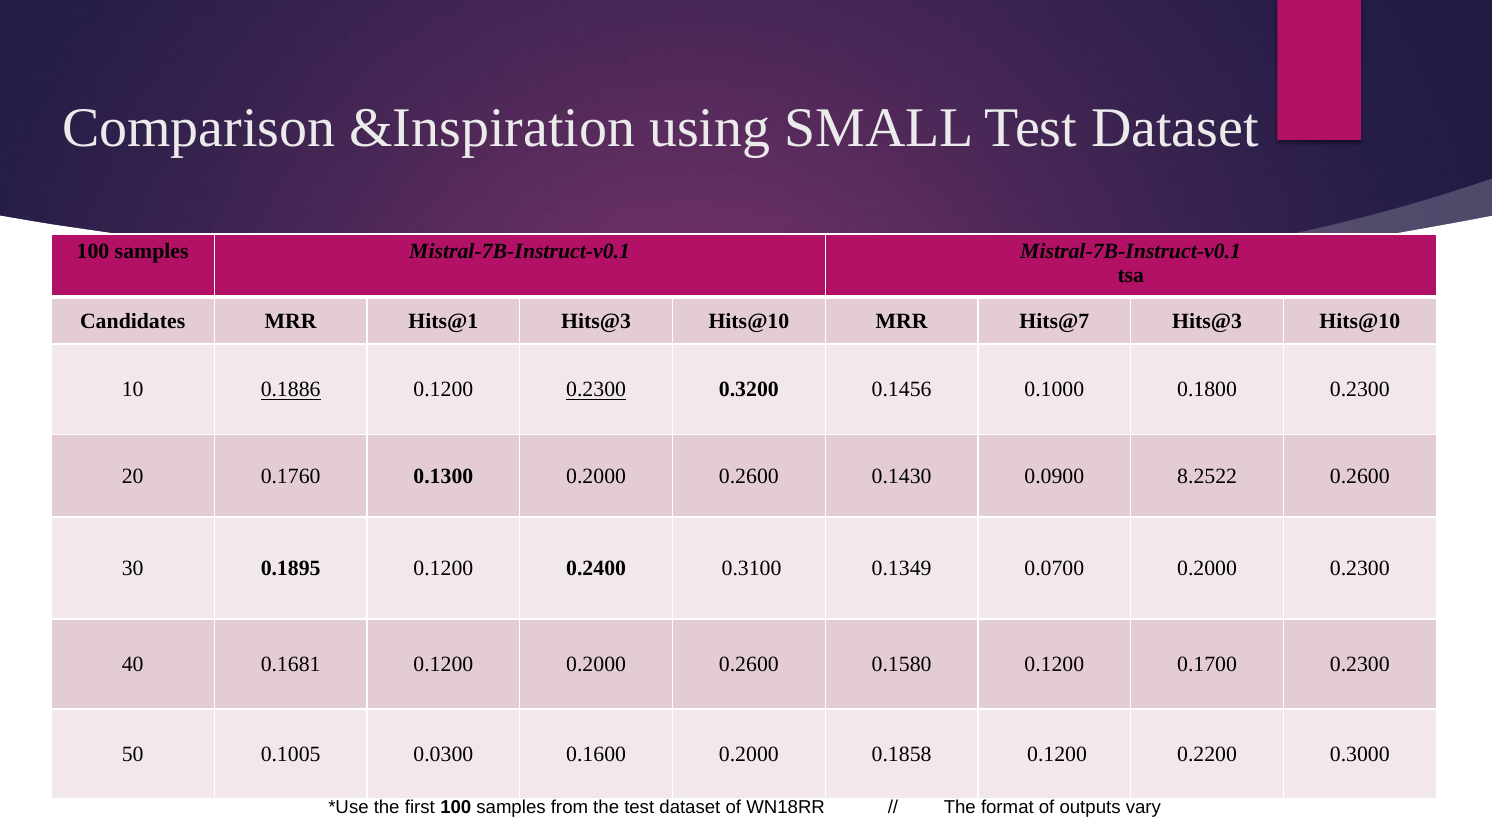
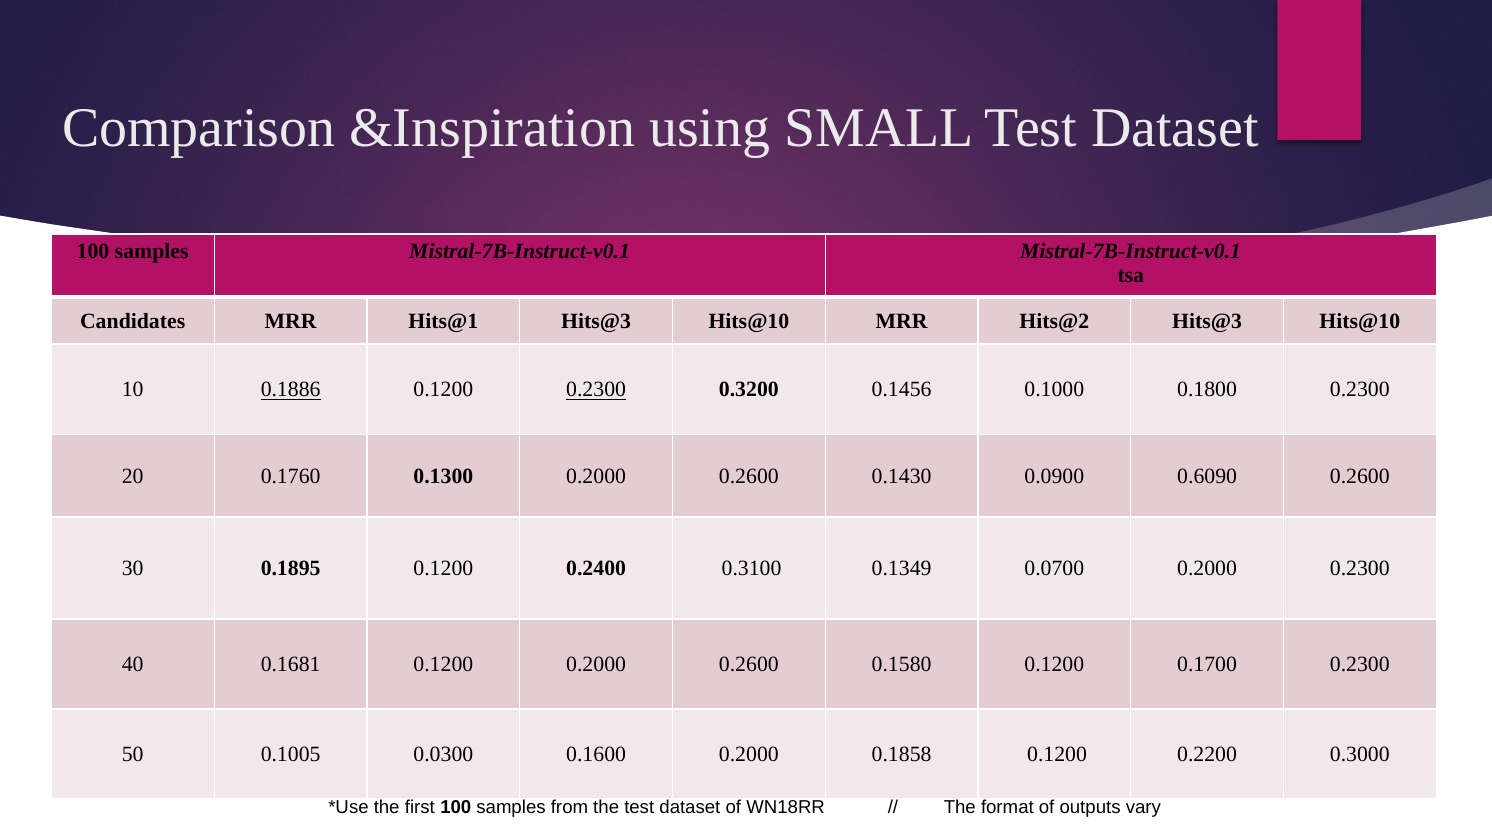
Hits@7: Hits@7 -> Hits@2 (1054, 321)
8.2522: 8.2522 -> 0.6090 (1207, 476)
